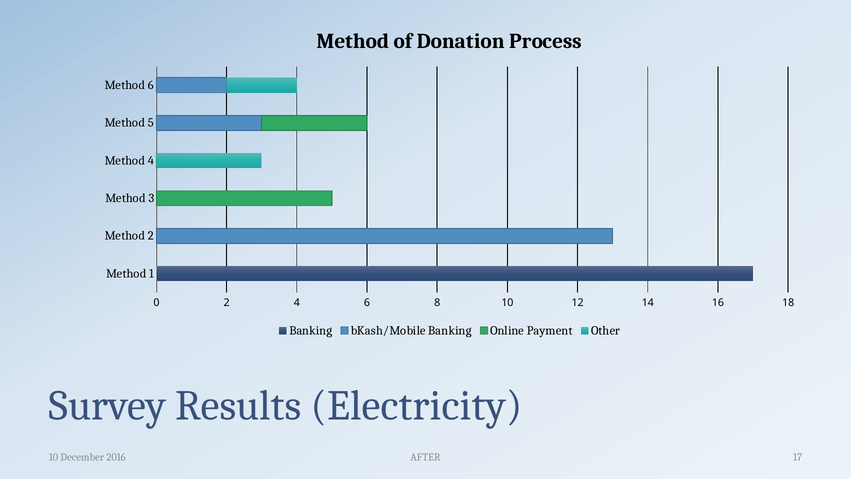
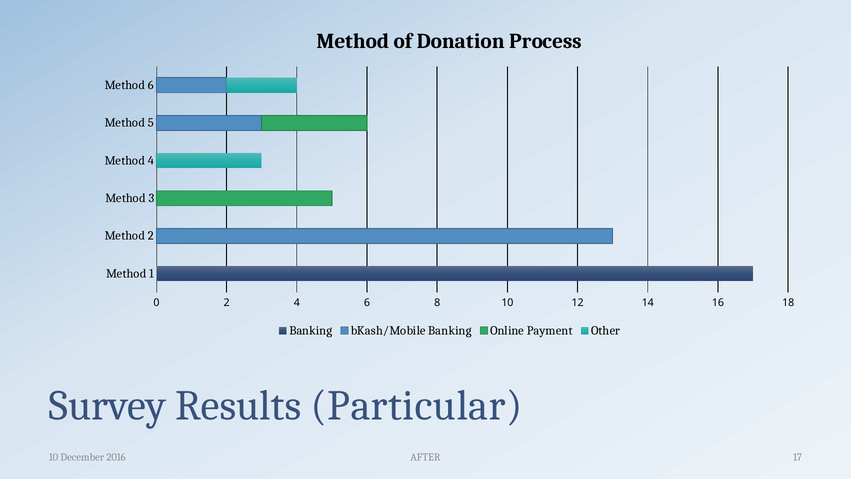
Electricity: Electricity -> Particular (417, 405)
